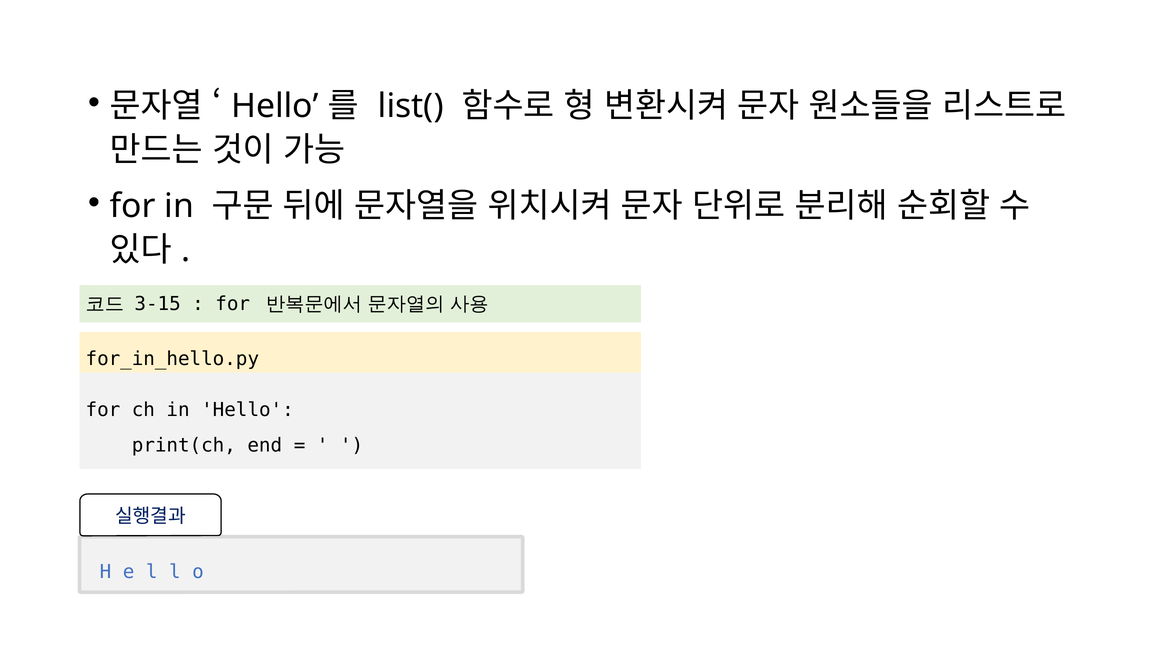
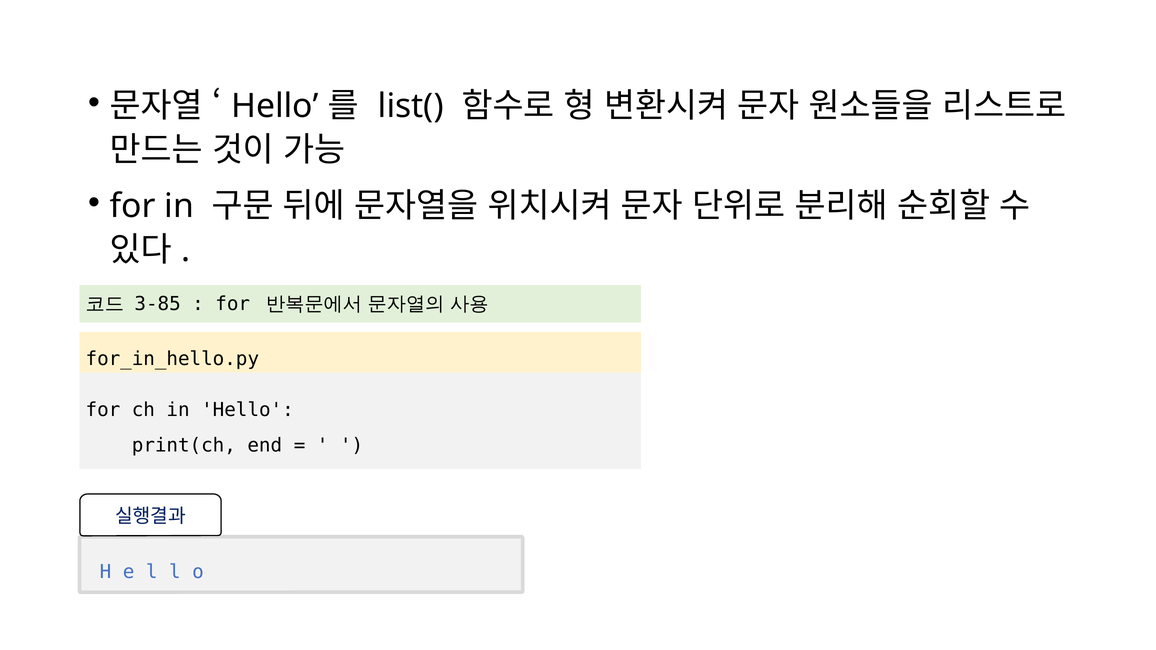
3-15: 3-15 -> 3-85 (158, 304)
